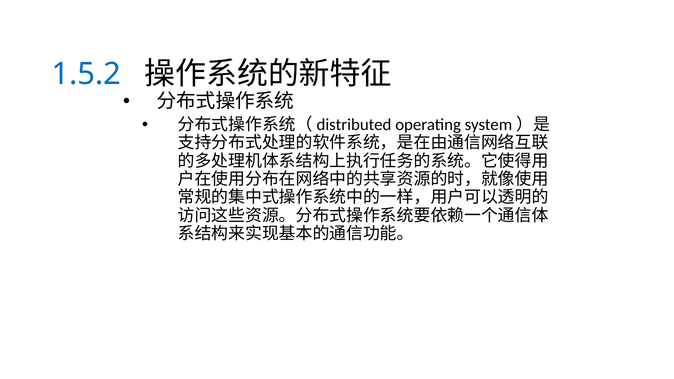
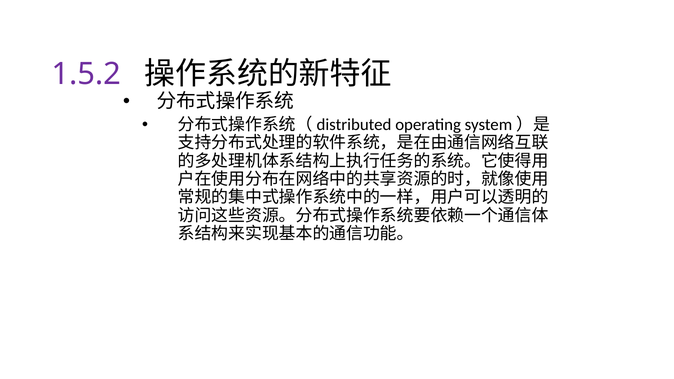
1.5.2 colour: blue -> purple (86, 74)
